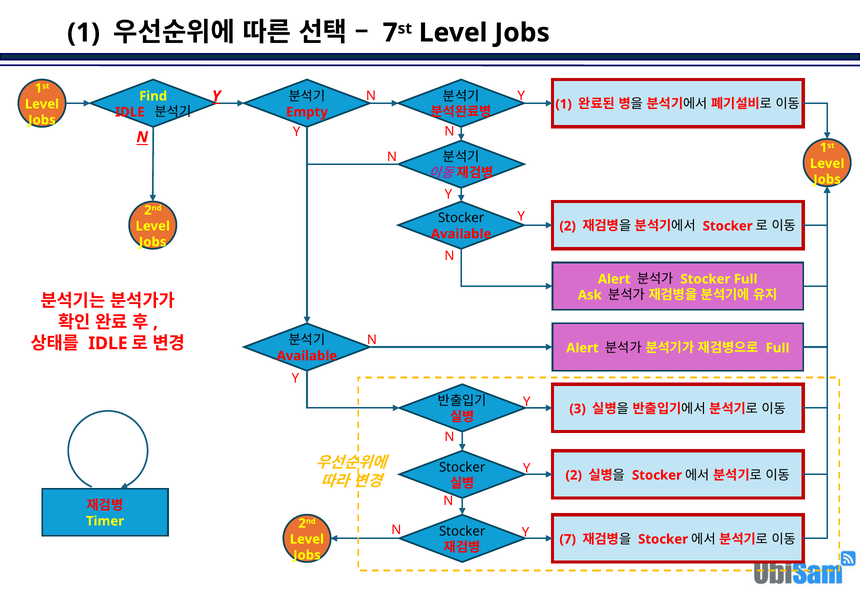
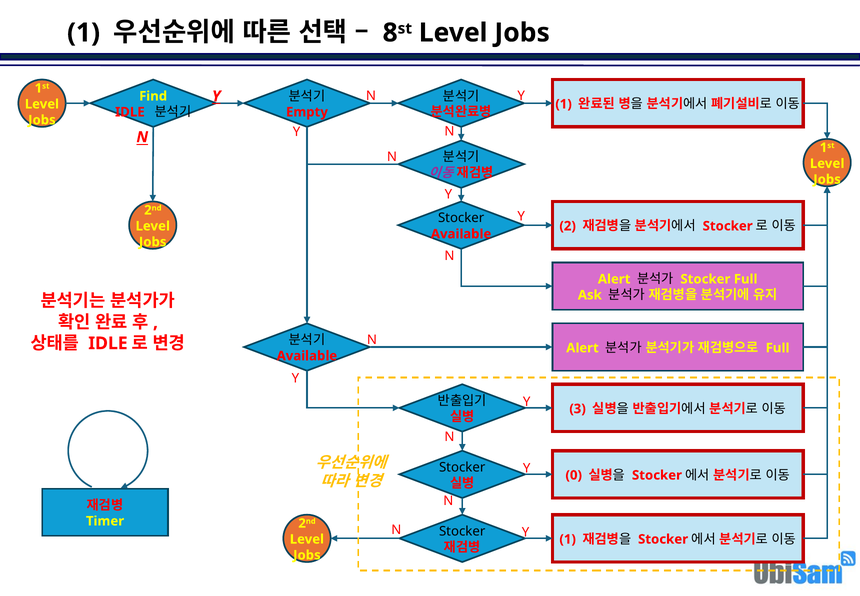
7: 7 -> 8 (390, 33)
2: 2 -> 0 (574, 475)
7: 7 -> 1 (568, 539)
